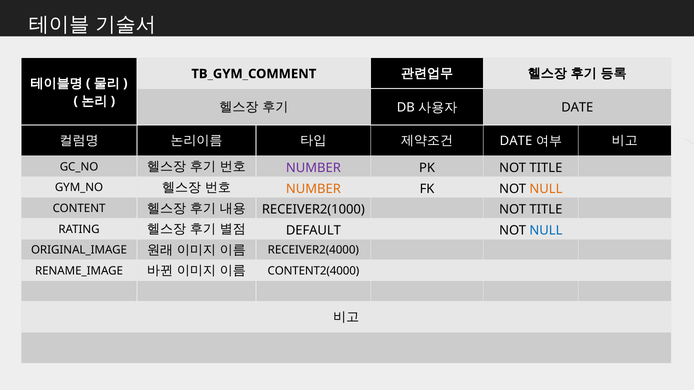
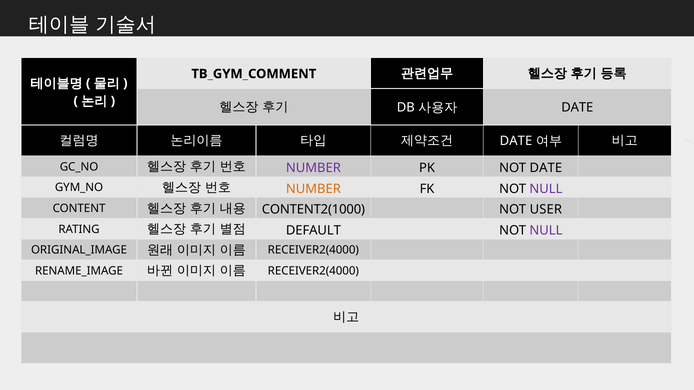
PK NOT TITLE: TITLE -> DATE (546, 168)
NULL colour: orange -> purple (546, 189)
RECEIVER2(1000: RECEIVER2(1000 -> CONTENT2(1000 (313, 210)
TITLE: TITLE -> USER (546, 210)
NULL colour: blue -> purple (546, 231)
CONTENT2(4000: CONTENT2(4000 -> RECEIVER2(4000 (313, 271)
